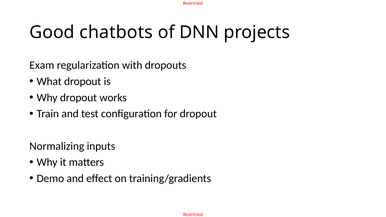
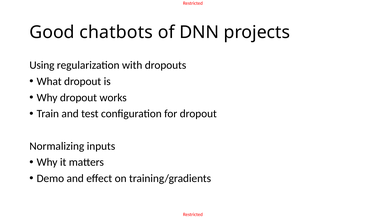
Exam: Exam -> Using (42, 65)
